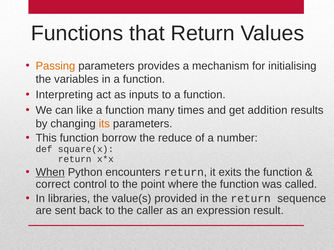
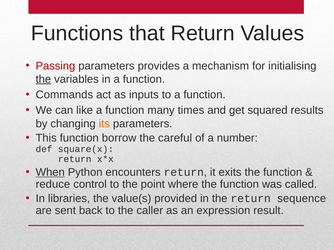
Passing colour: orange -> red (55, 66)
the underline: none -> present (43, 79)
Interpreting: Interpreting -> Commands (64, 95)
addition: addition -> squared (268, 110)
reduce: reduce -> careful (175, 138)
correct: correct -> reduce (53, 185)
